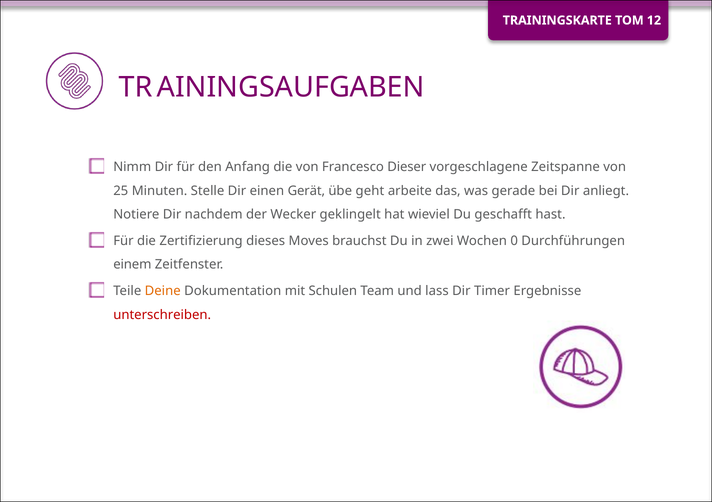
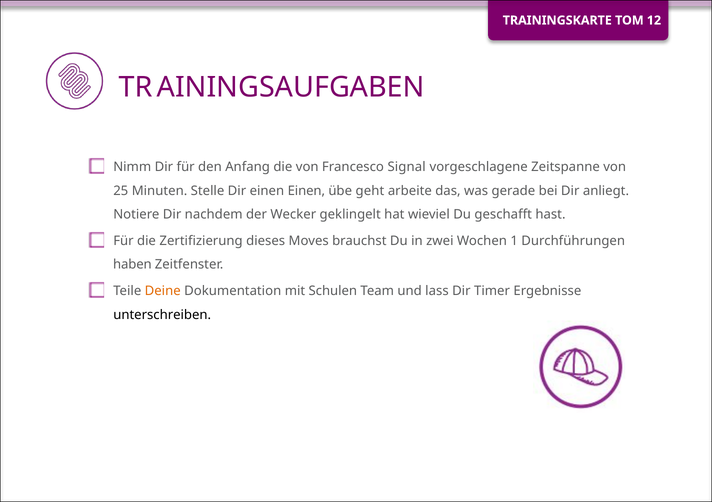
Dieser: Dieser -> Signal (407, 167)
einen Gerät: Gerät -> Einen (306, 191)
0: 0 -> 1 (514, 241)
einem: einem -> haben (132, 265)
unterschreiben colour: red -> black (162, 315)
